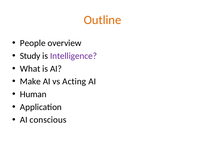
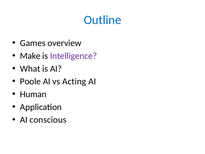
Outline colour: orange -> blue (102, 20)
People: People -> Games (33, 43)
Study: Study -> Make (30, 56)
Make: Make -> Poole (30, 81)
